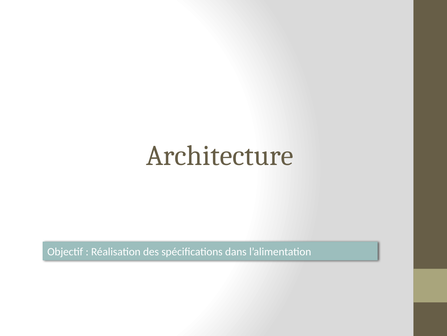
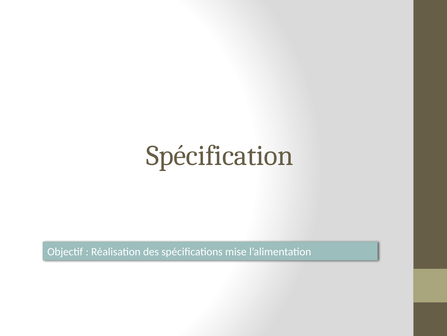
Architecture: Architecture -> Spécification (220, 155)
dans: dans -> mise (236, 251)
